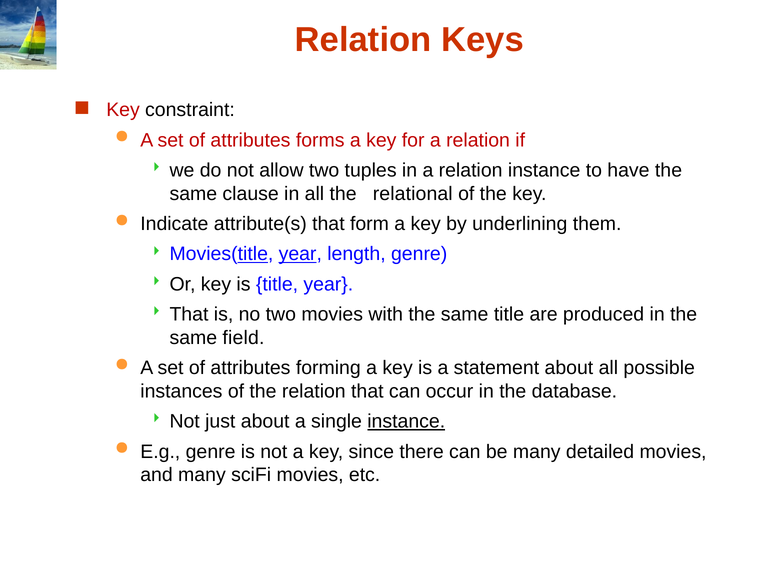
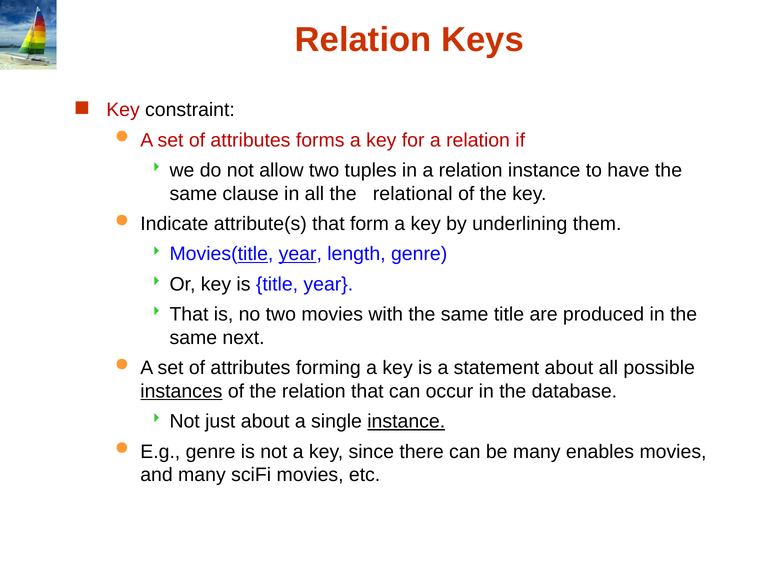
field: field -> next (244, 338)
instances underline: none -> present (181, 391)
detailed: detailed -> enables (600, 452)
